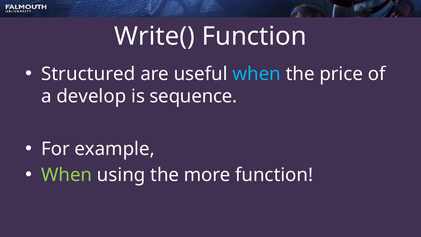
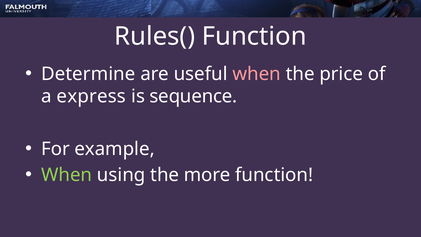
Write(: Write( -> Rules( (155, 36)
Structured: Structured -> Determine (88, 74)
when colour: light blue -> pink (257, 74)
develop: develop -> express (91, 96)
